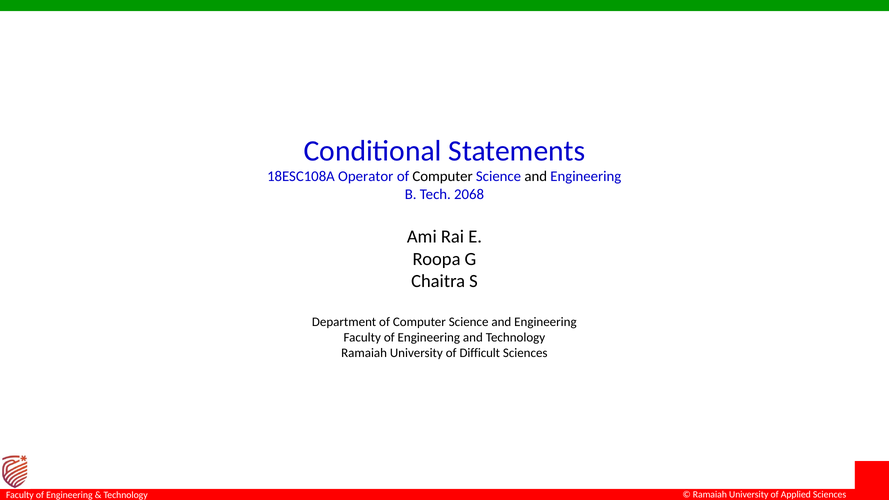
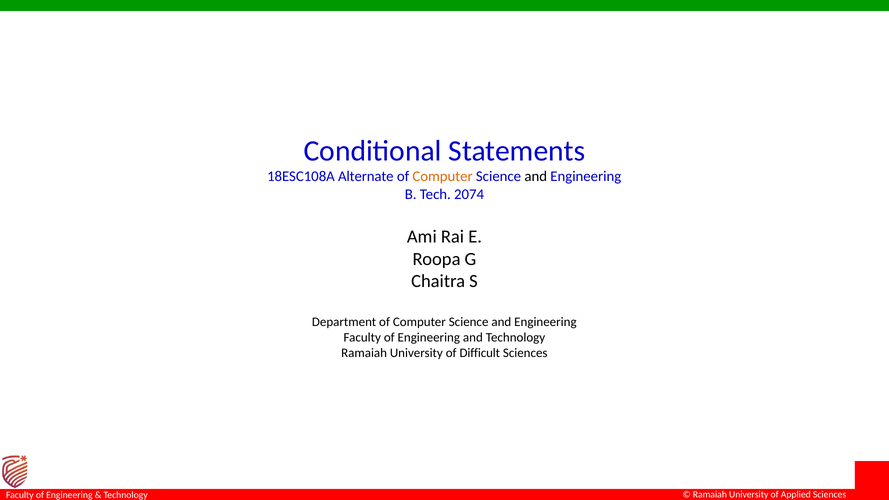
Operator: Operator -> Alternate (366, 177)
Computer colour: black -> orange (443, 177)
2068: 2068 -> 2074 (469, 194)
